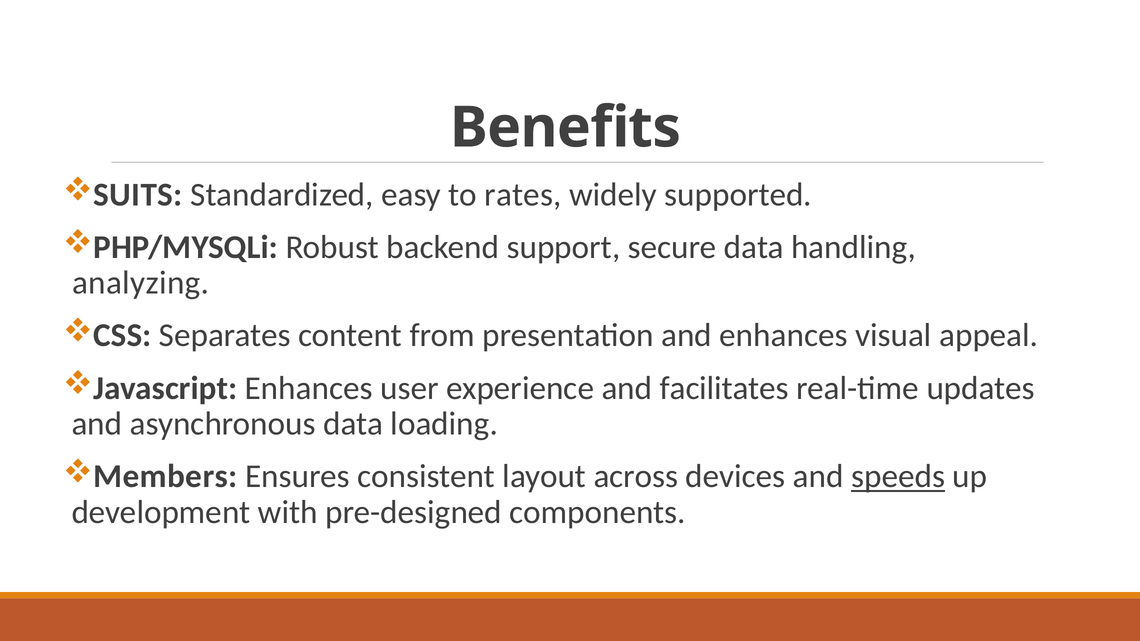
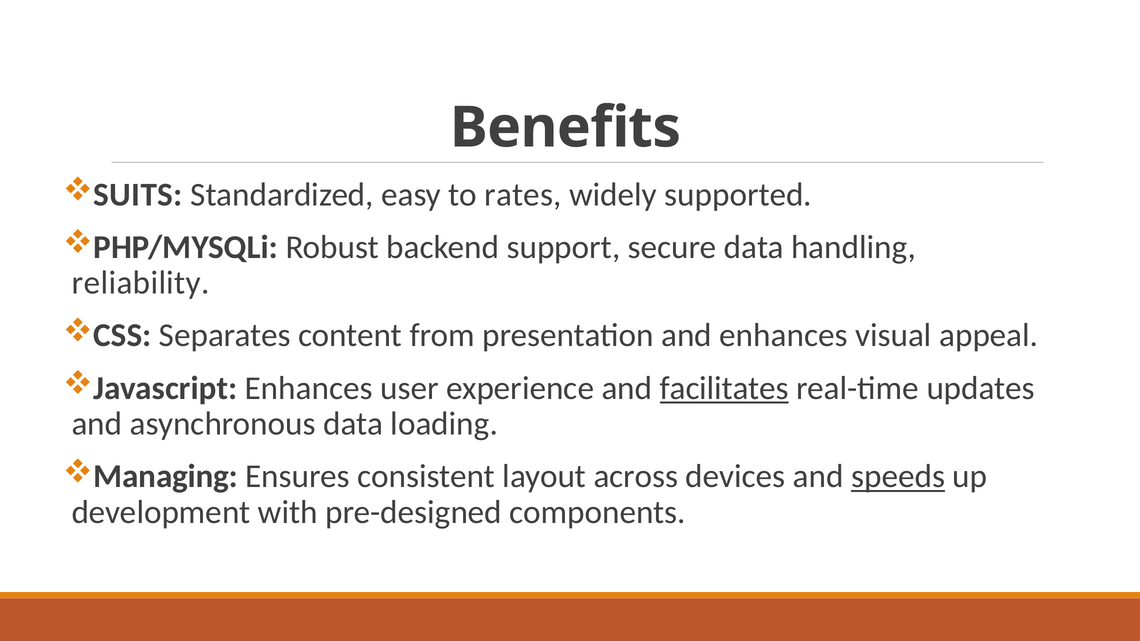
analyzing: analyzing -> reliability (141, 283)
facilitates underline: none -> present (724, 388)
Members: Members -> Managing (166, 477)
